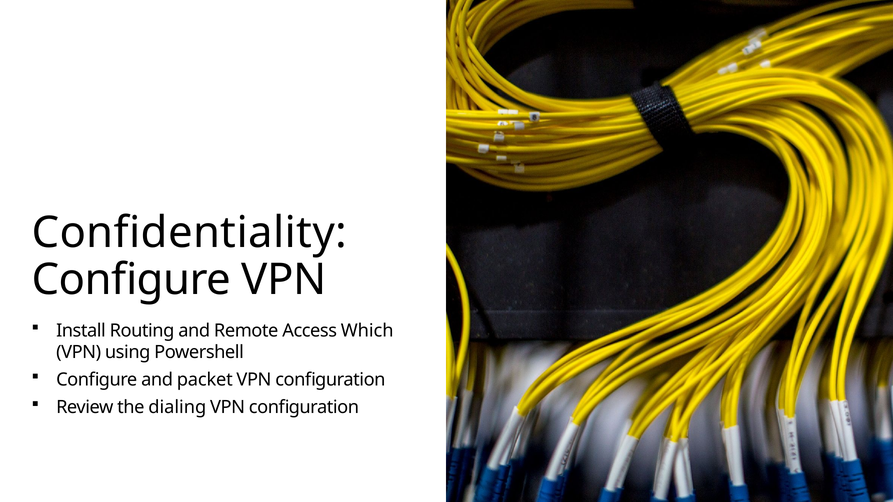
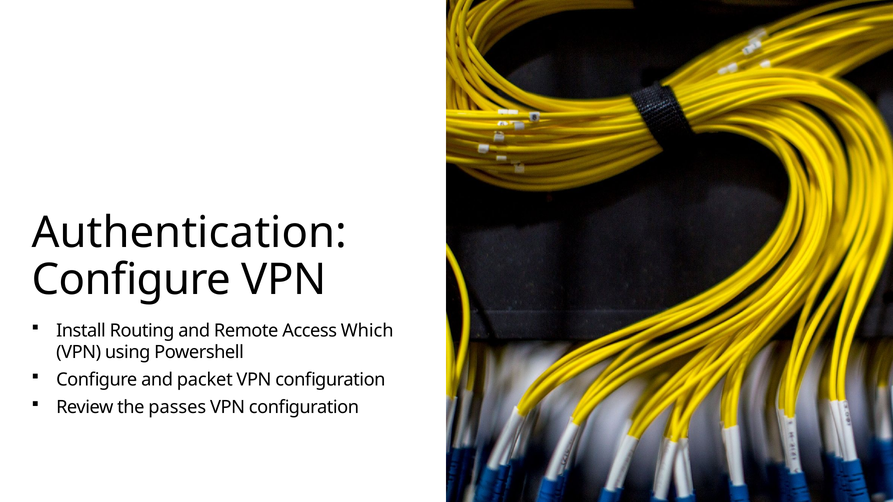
Confidentiality: Confidentiality -> Authentication (189, 233)
dialing: dialing -> passes (177, 407)
